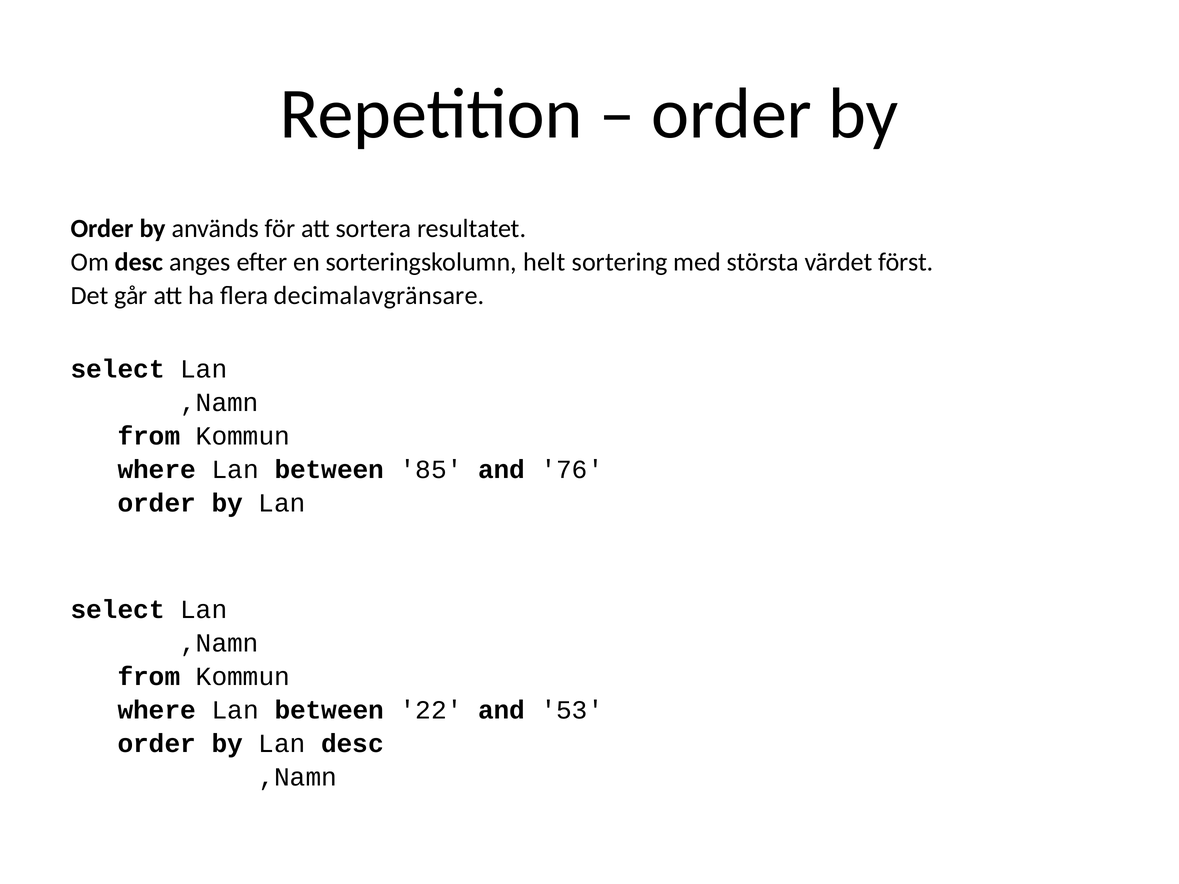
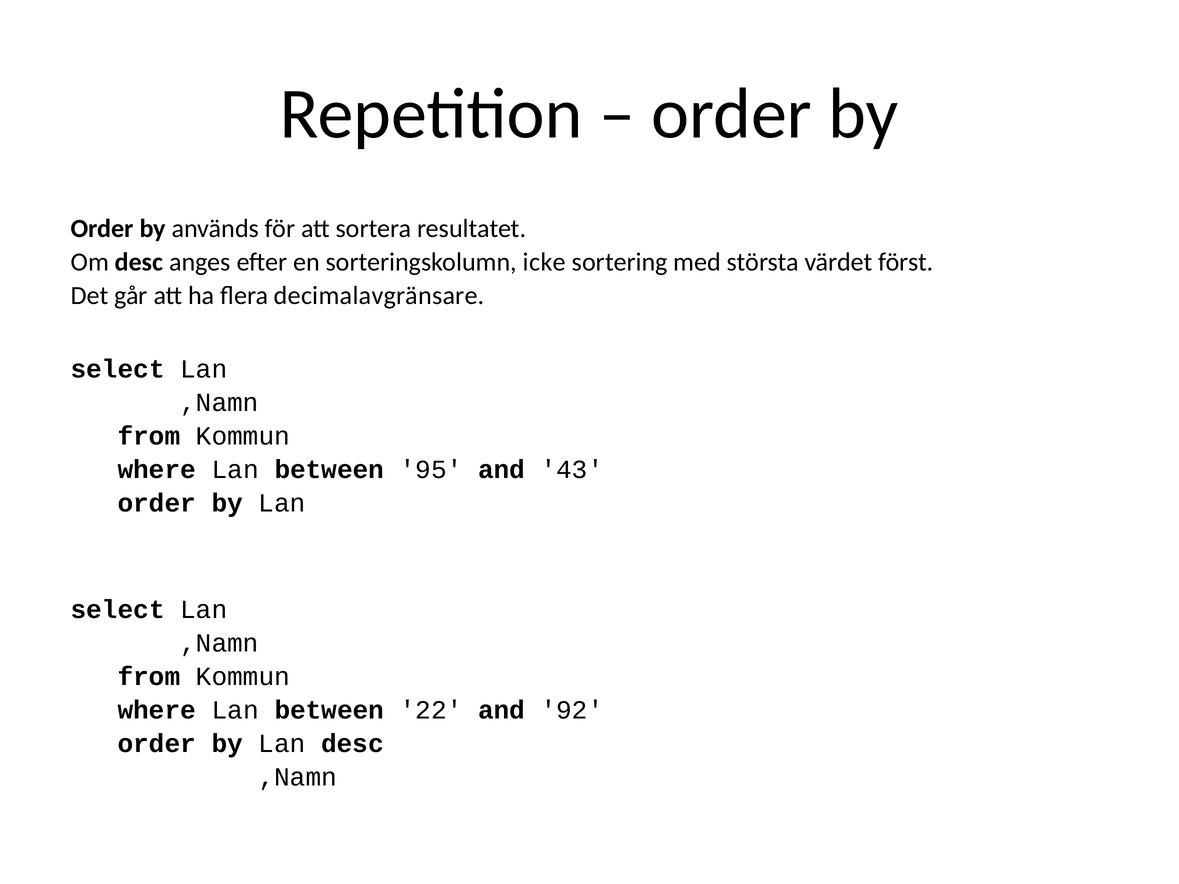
helt: helt -> icke (544, 262)
85: 85 -> 95 (431, 470)
76: 76 -> 43 (572, 470)
53: 53 -> 92 (572, 710)
